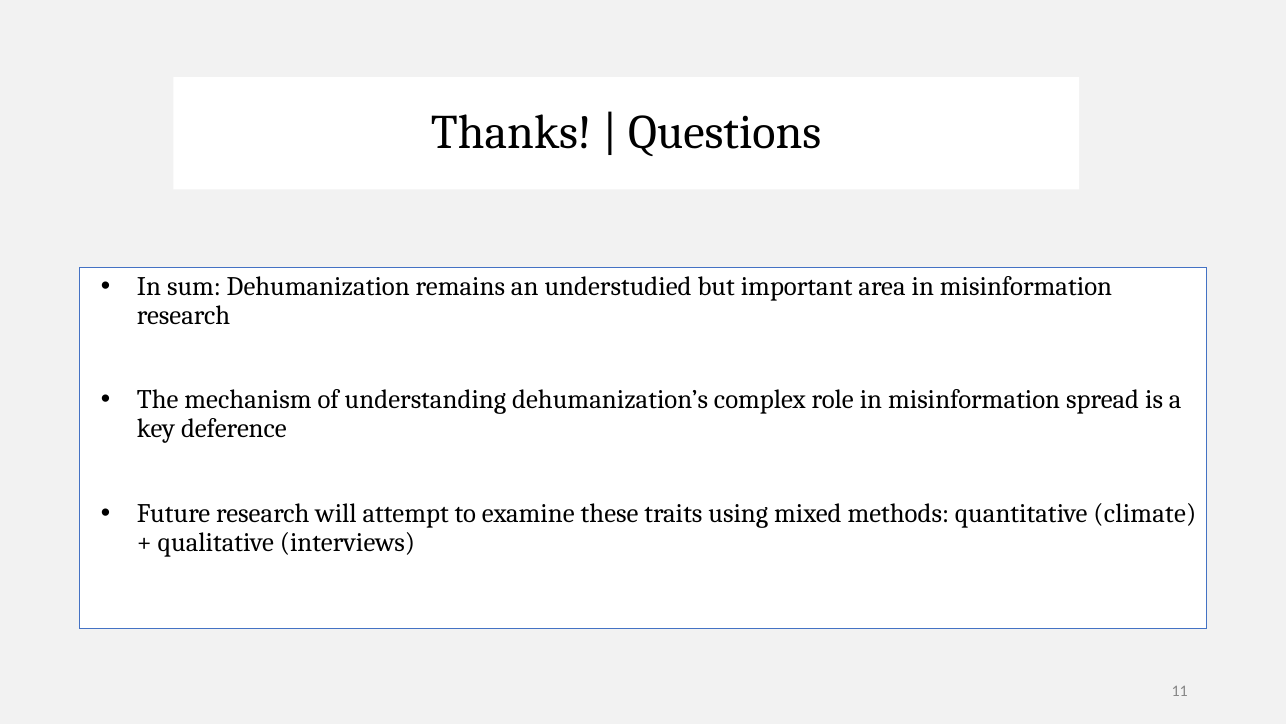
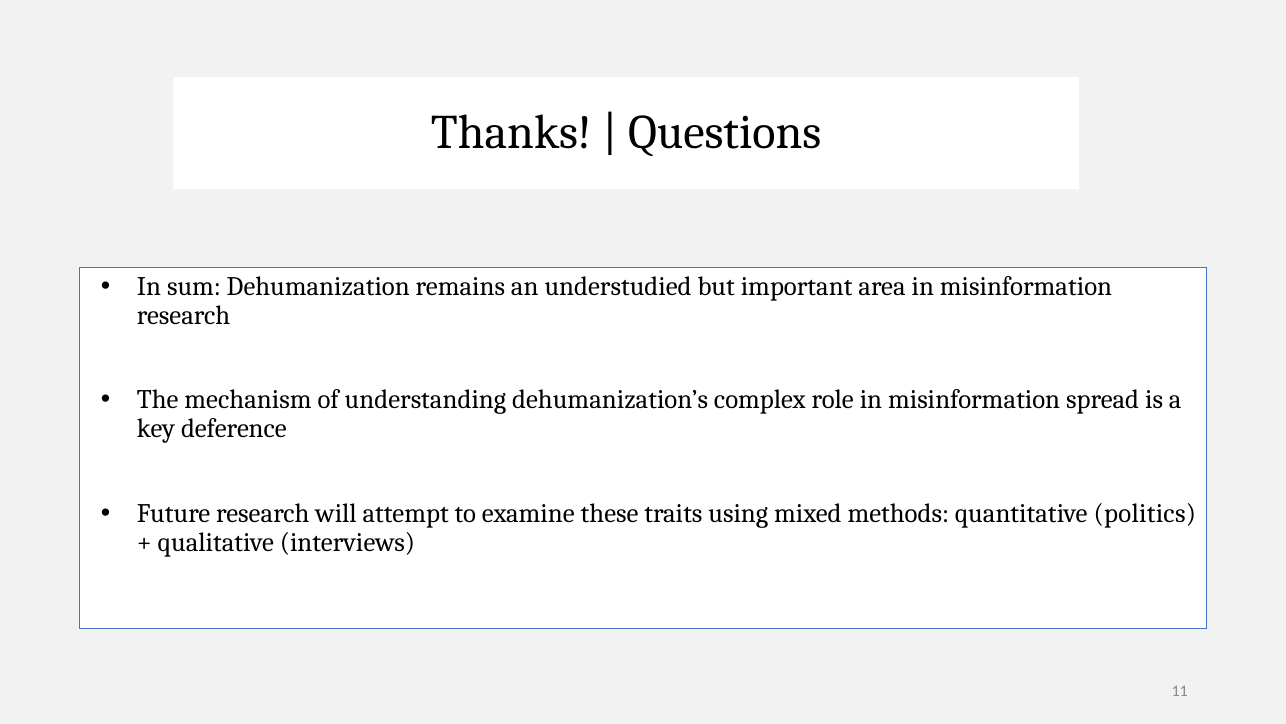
climate: climate -> politics (1145, 513)
